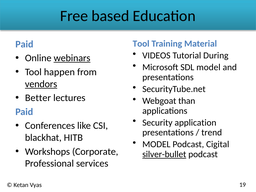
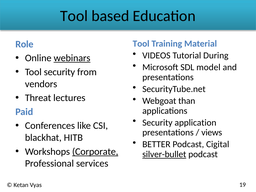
Free: Free -> Tool (74, 16)
Paid: Paid -> Role (24, 44)
Tool happen: happen -> security (59, 72)
vendors underline: present -> none (41, 84)
Better: Better -> Threat (38, 98)
trend: trend -> views (212, 133)
MODEL: MODEL -> BETTER (156, 144)
Corporate underline: none -> present (95, 152)
